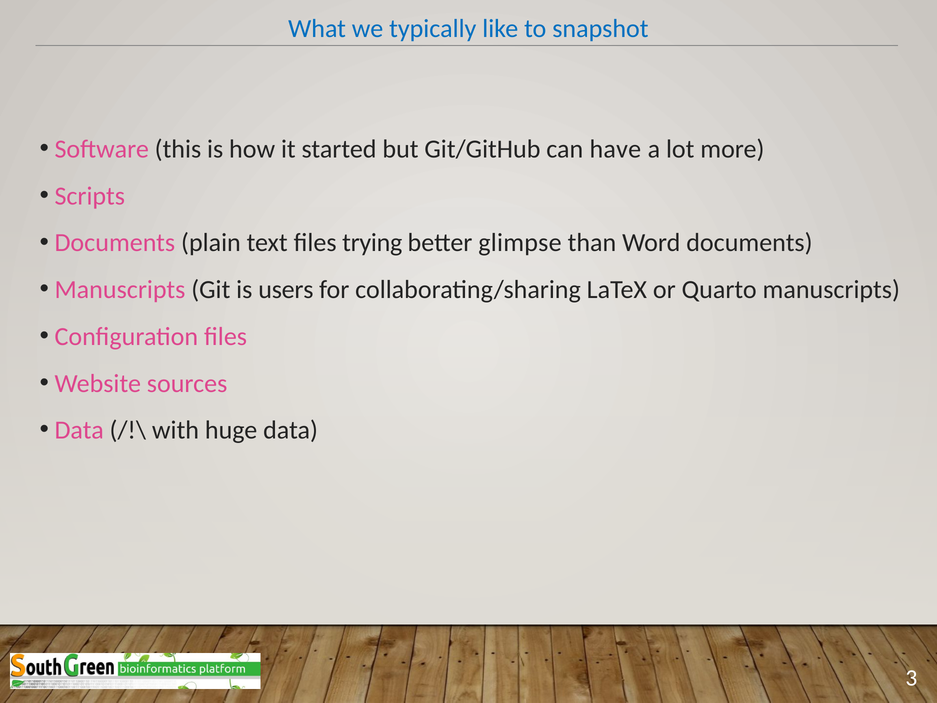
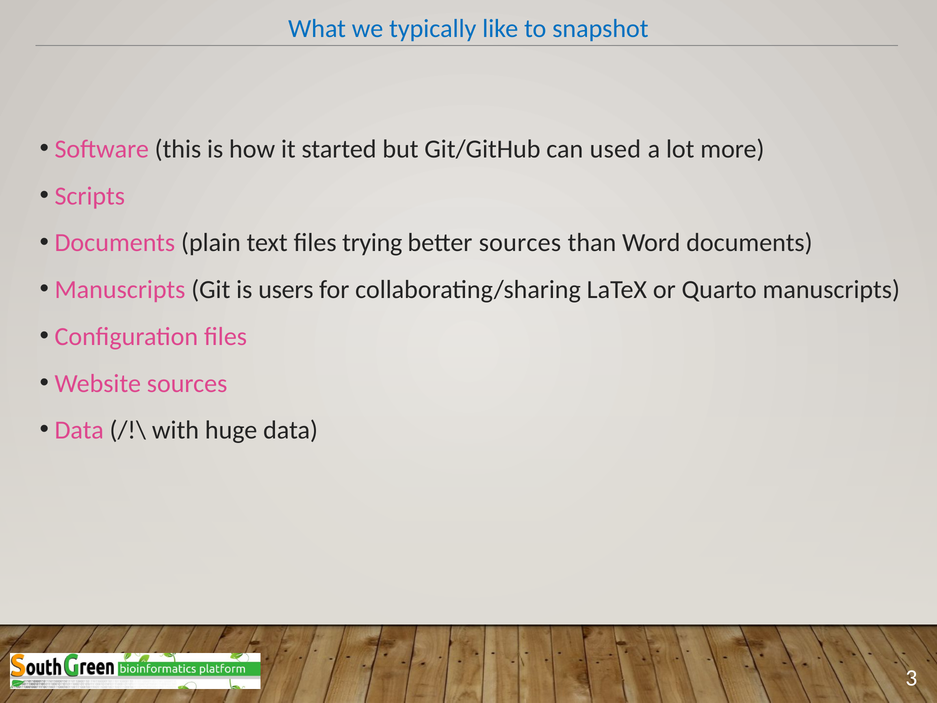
have: have -> used (615, 149)
better glimpse: glimpse -> sources (520, 243)
